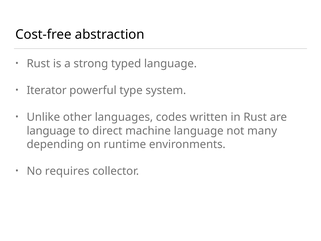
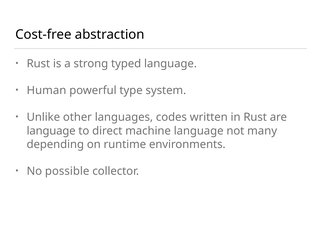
Iterator: Iterator -> Human (46, 90)
requires: requires -> possible (67, 171)
